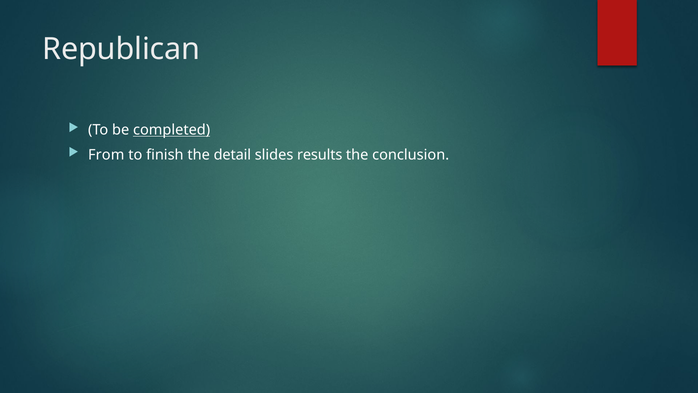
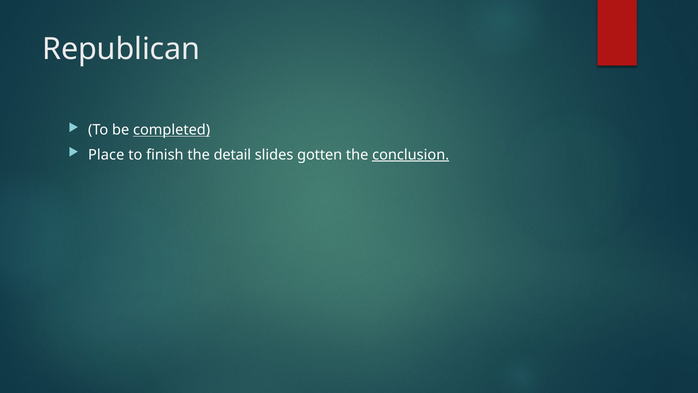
From: From -> Place (106, 155)
results: results -> gotten (320, 155)
conclusion underline: none -> present (411, 155)
